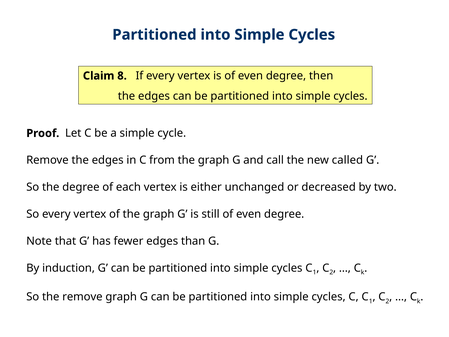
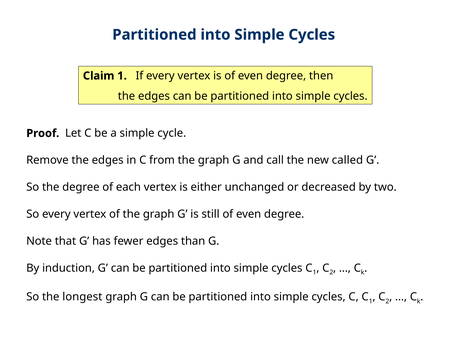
Claim 8: 8 -> 1 (122, 76)
the remove: remove -> longest (82, 297)
